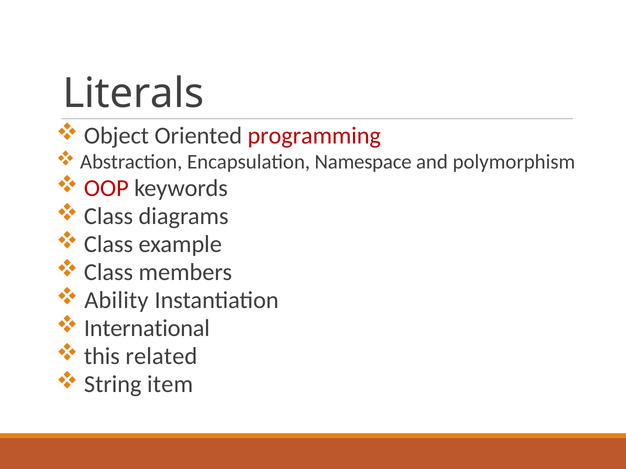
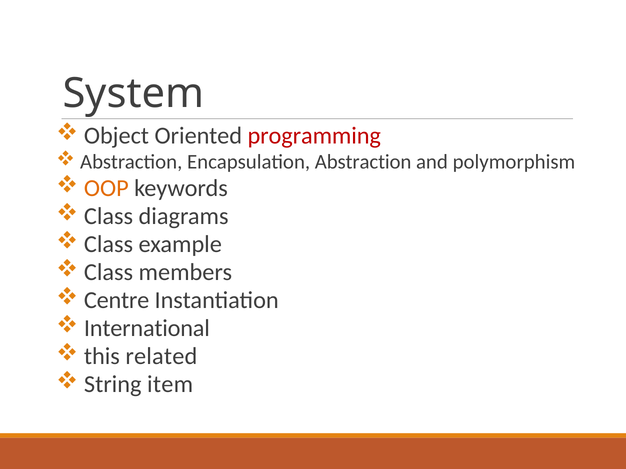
Literals: Literals -> System (133, 94)
Encapsulation Namespace: Namespace -> Abstraction (363, 162)
OOP colour: red -> orange (106, 188)
Ability: Ability -> Centre (117, 300)
